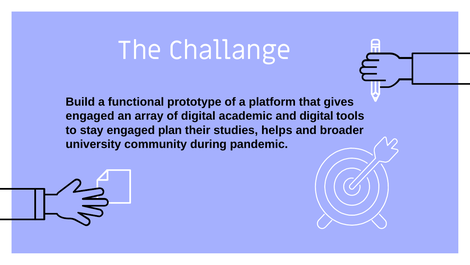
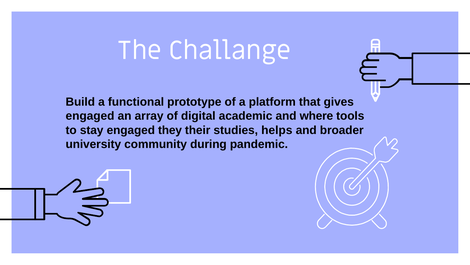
and digital: digital -> where (316, 116)
plan: plan -> they (170, 130)
